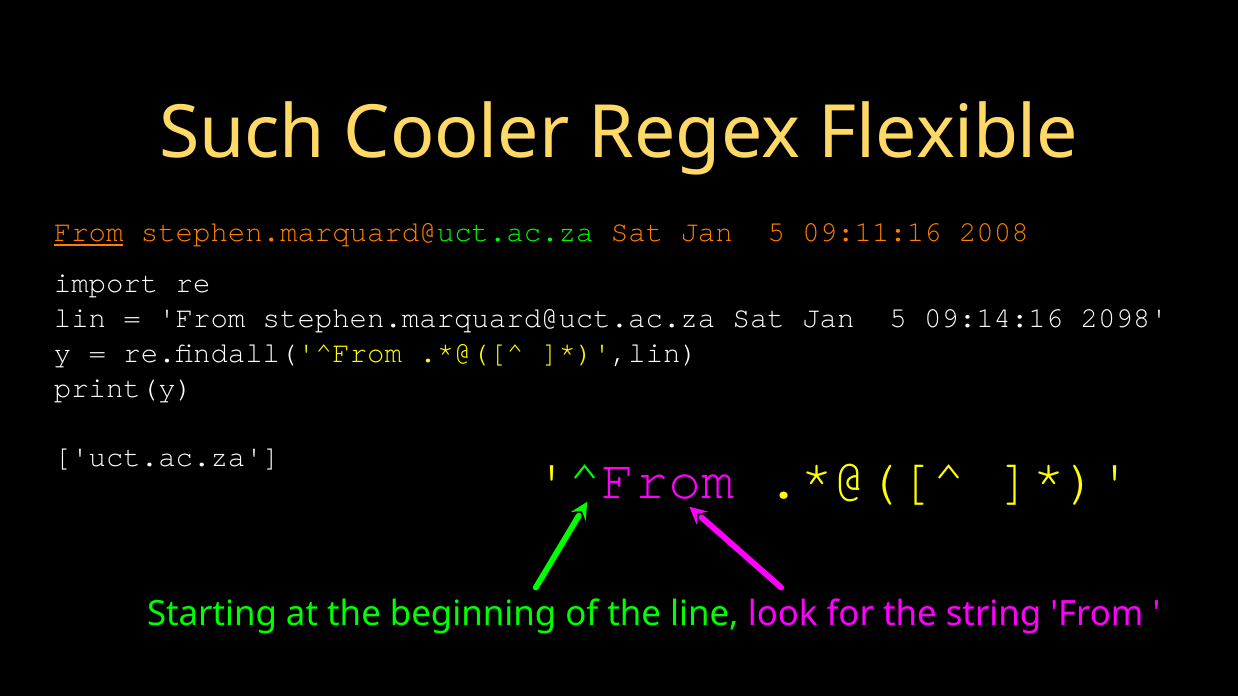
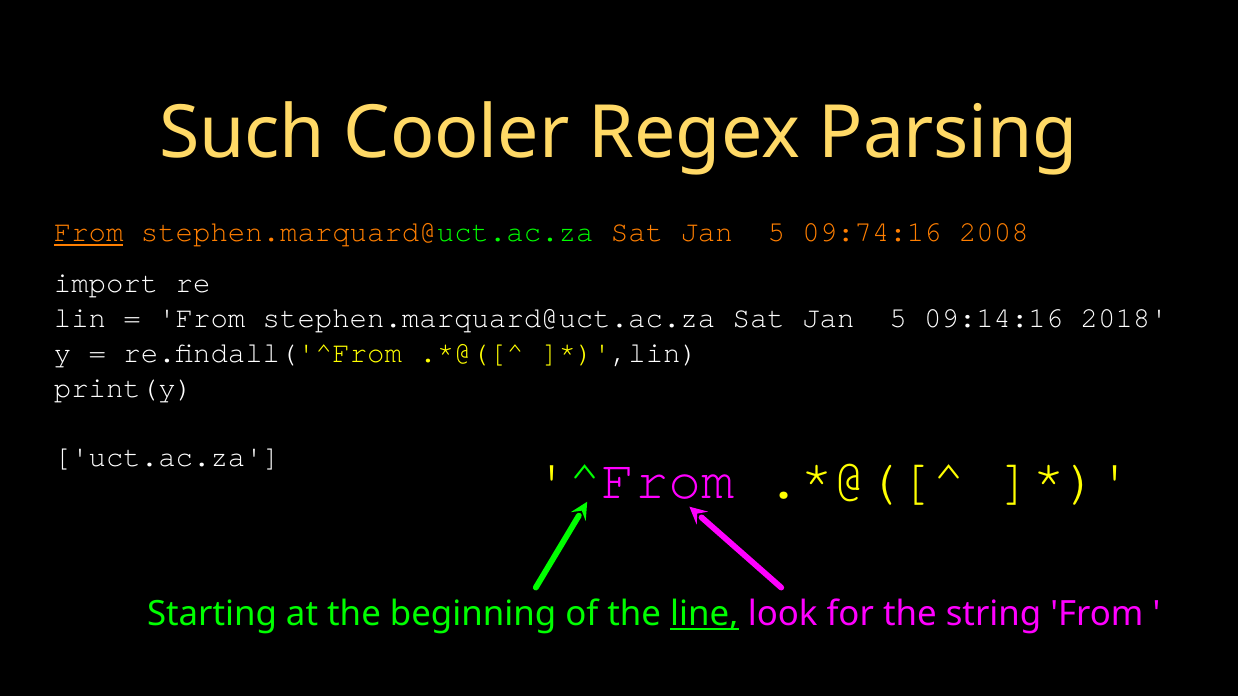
Flexible: Flexible -> Parsing (948, 133)
09:11:16: 09:11:16 -> 09:74:16 (872, 232)
2098: 2098 -> 2018 (1124, 318)
line underline: none -> present (704, 614)
